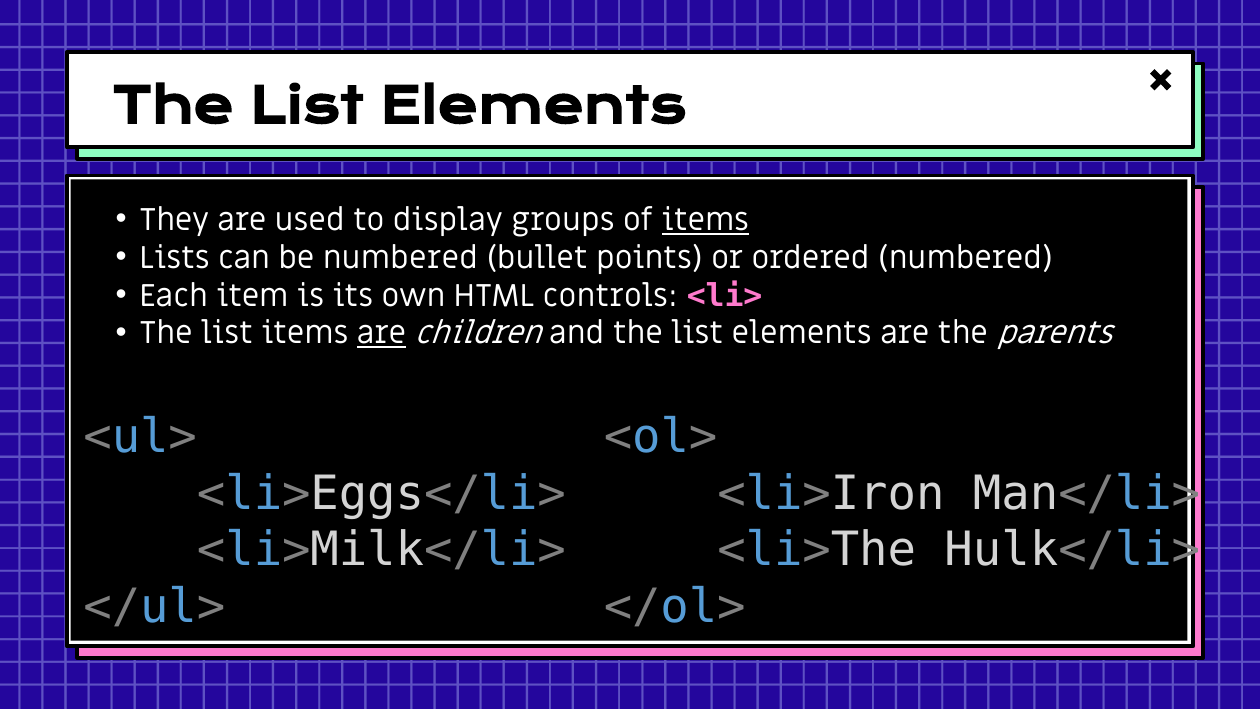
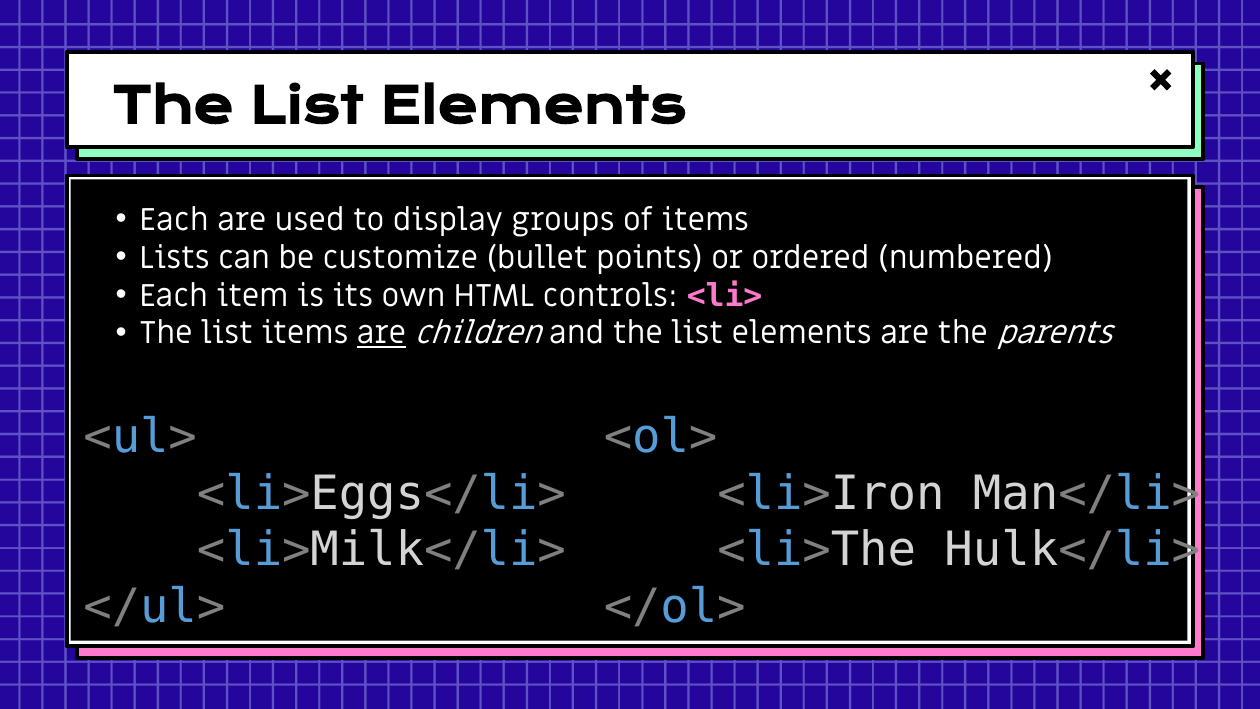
They: They -> Each (174, 220)
items underline: present -> none (705, 220)
be numbered: numbered -> customize (401, 258)
